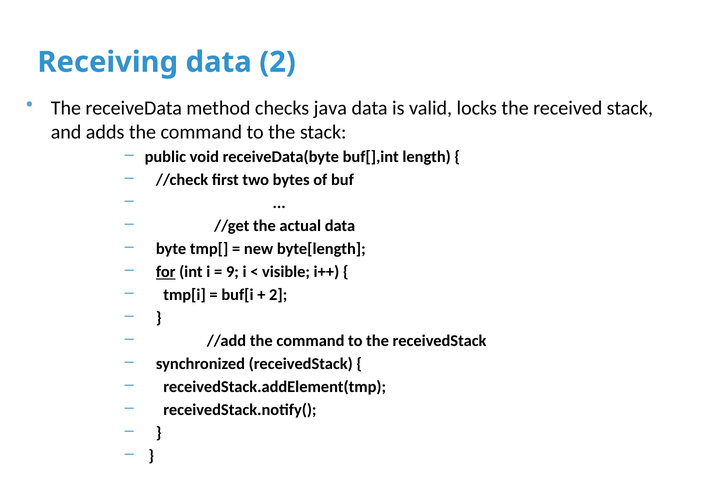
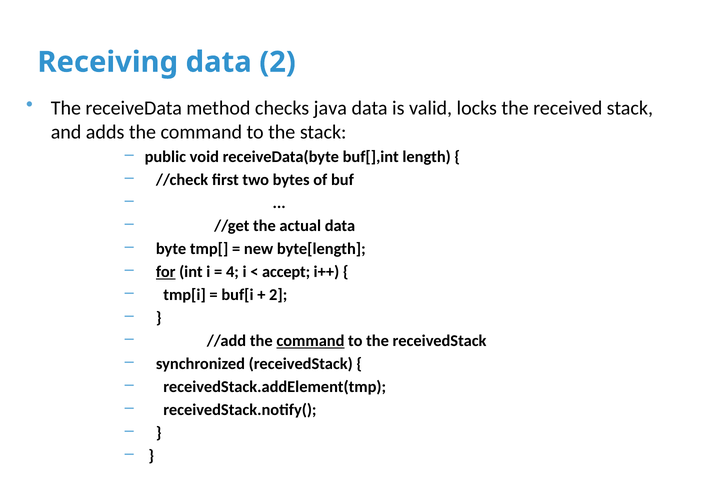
9: 9 -> 4 (232, 272)
visible: visible -> accept (286, 272)
command underline: none -> present (310, 341)
